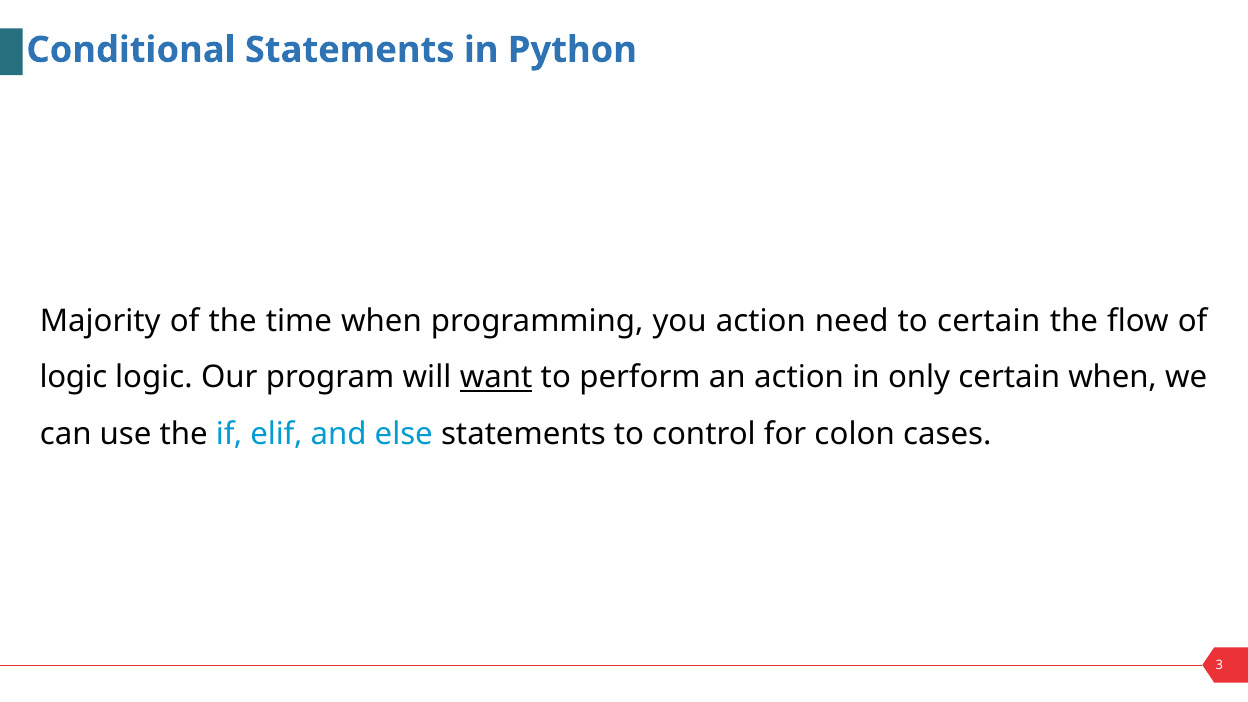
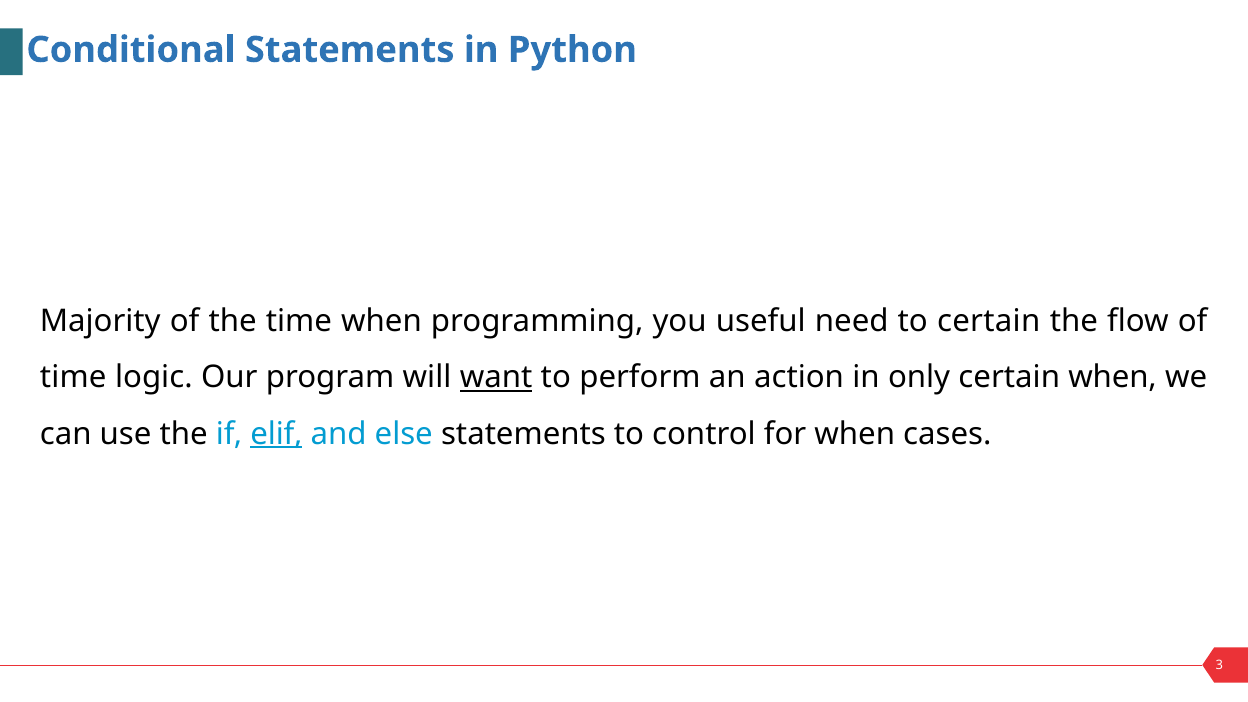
you action: action -> useful (761, 321)
logic: logic -> time (73, 378)
elif underline: none -> present (277, 434)
for colon: colon -> when (855, 434)
